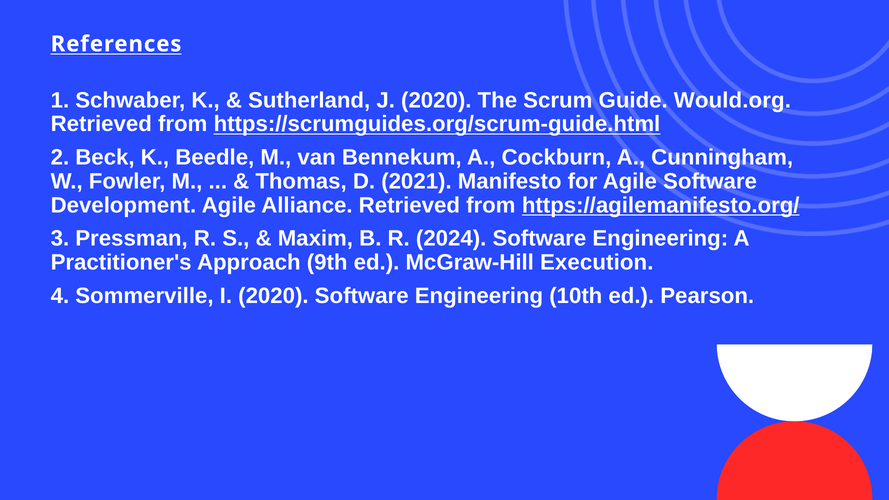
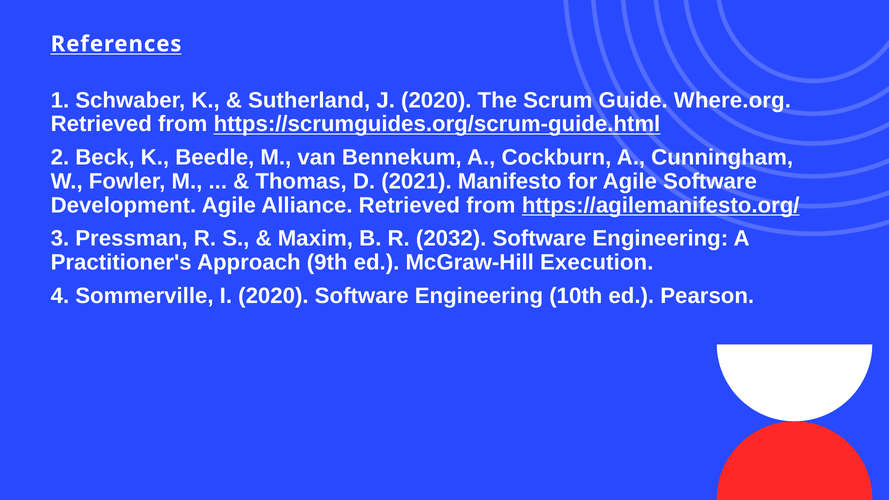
Would.org: Would.org -> Where.org (732, 100)
2024: 2024 -> 2032 (451, 239)
